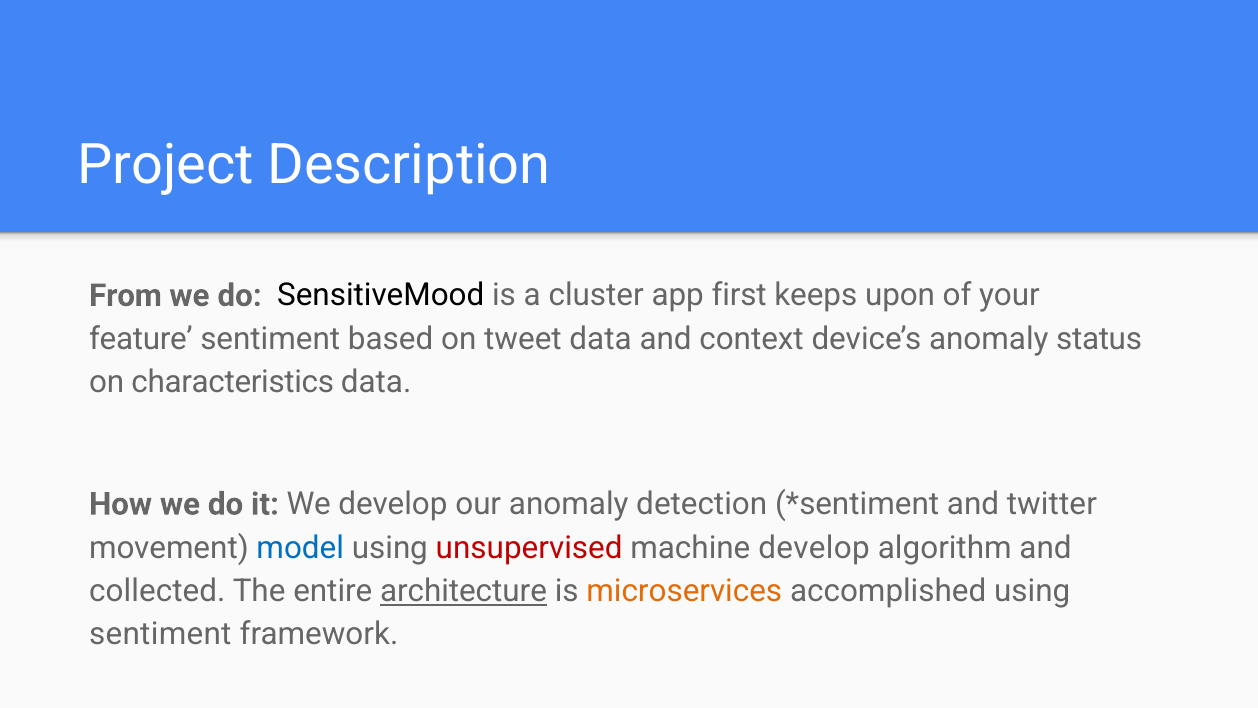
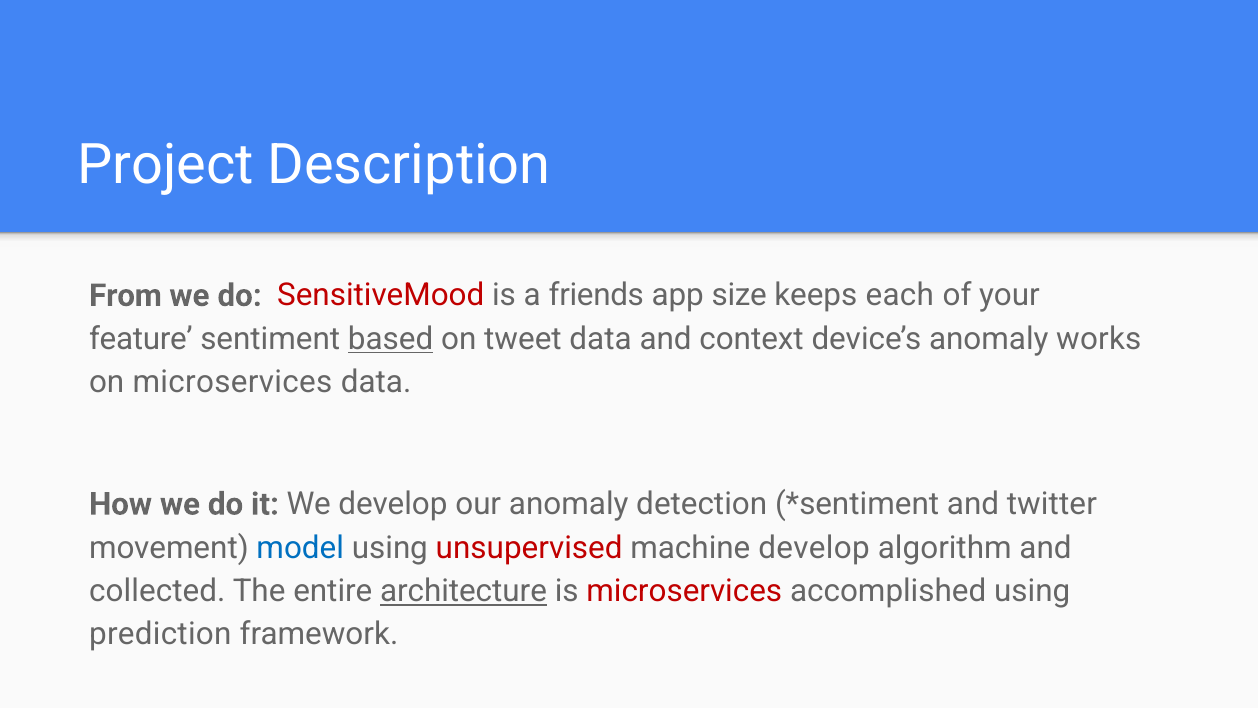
SensitiveMood colour: black -> red (381, 295)
cluster: cluster -> friends (596, 295)
first: first -> size (739, 295)
upon: upon -> each (900, 295)
based underline: none -> present (391, 339)
status: status -> works (1099, 339)
on characteristics: characteristics -> microservices (232, 382)
microservices colour: orange -> red (684, 591)
sentiment: sentiment -> prediction (160, 634)
